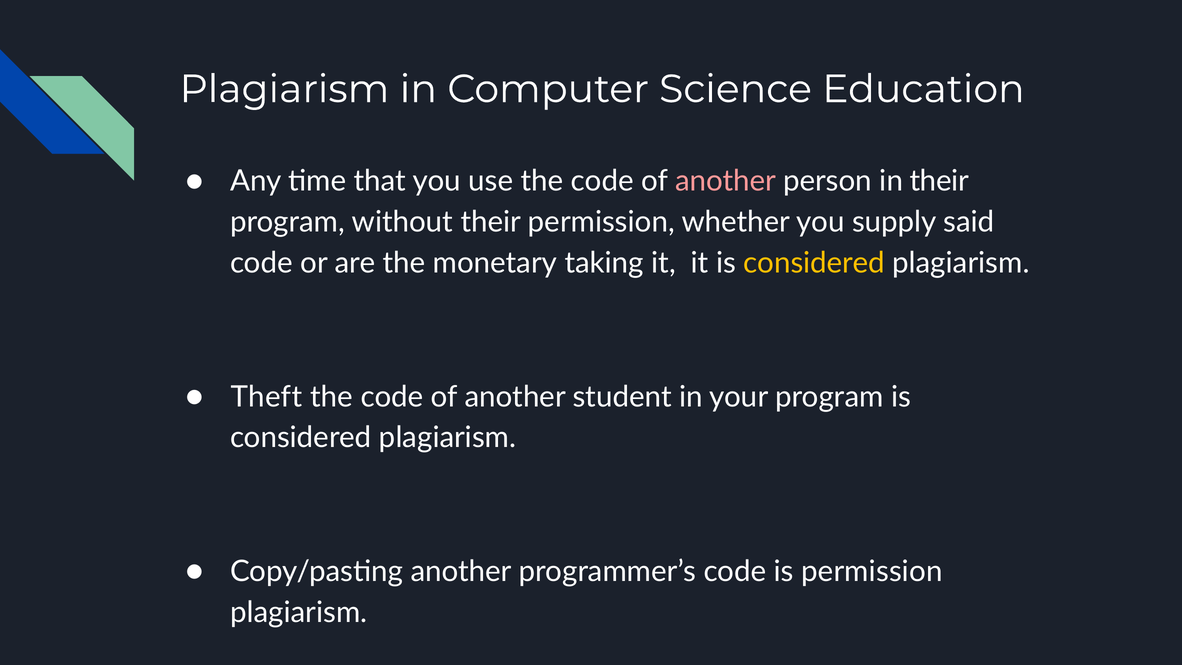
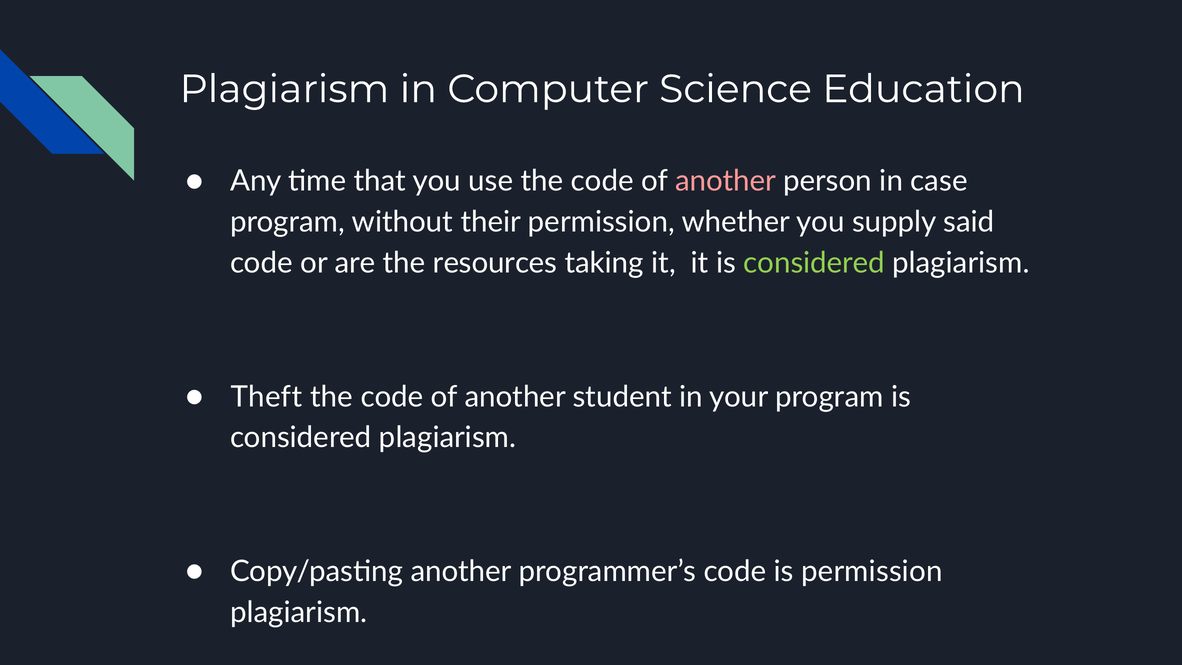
in their: their -> case (939, 181)
monetary: monetary -> resources (495, 263)
considered colour: yellow -> light green (814, 263)
